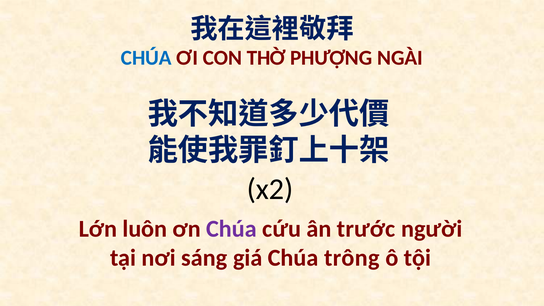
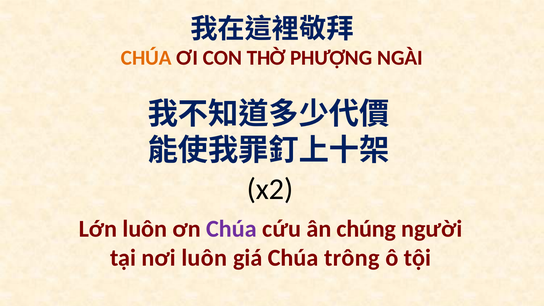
CHÚA colour: blue -> orange (146, 58)
trước: trước -> chúng (366, 229)
nơi sáng: sáng -> luôn (204, 258)
